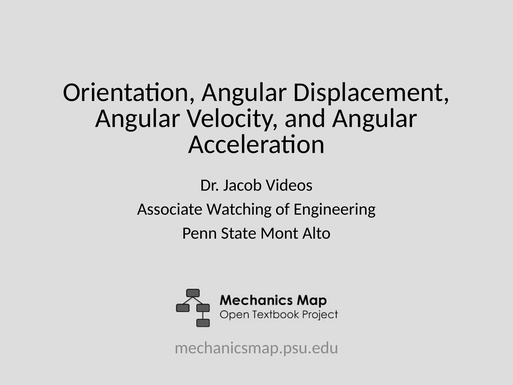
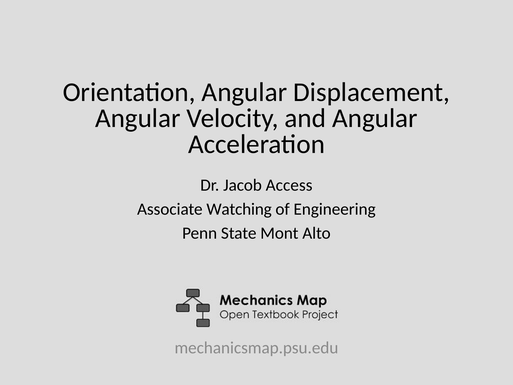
Videos: Videos -> Access (289, 185)
